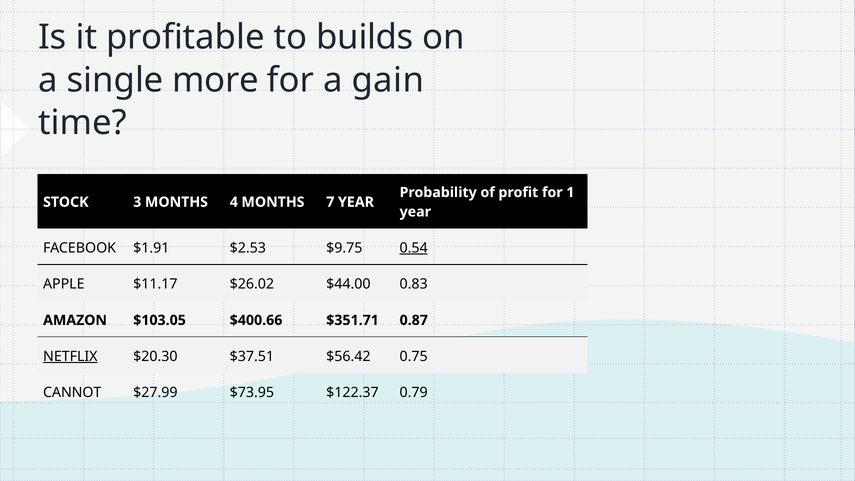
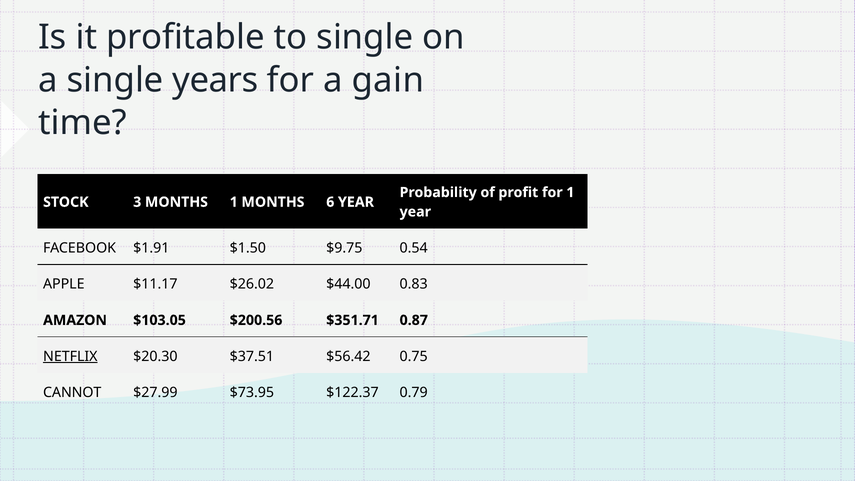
to builds: builds -> single (365, 38)
more: more -> years (215, 80)
MONTHS 4: 4 -> 1 (234, 202)
7: 7 -> 6 (330, 202)
$2.53: $2.53 -> $1.50 (248, 248)
0.54 underline: present -> none (414, 248)
$400.66: $400.66 -> $200.56 (256, 320)
